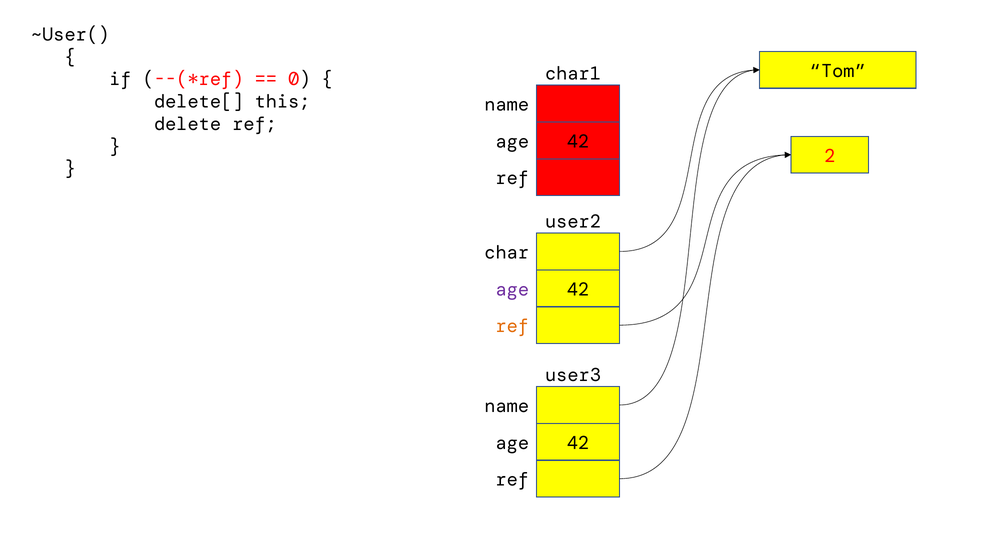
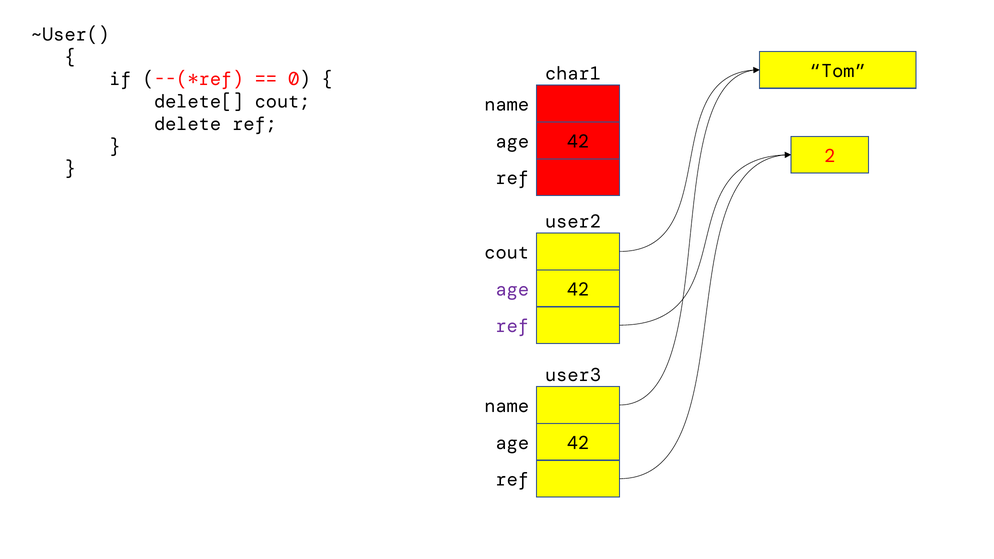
delete[ this: this -> cout (283, 102)
char: char -> cout (507, 253)
ref colour: orange -> purple (512, 326)
